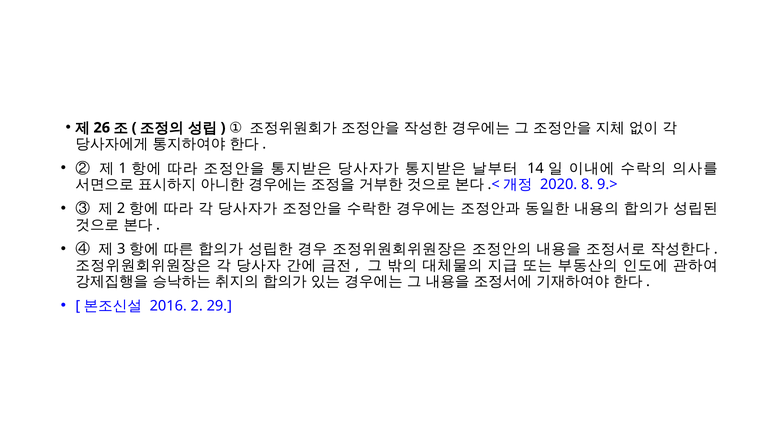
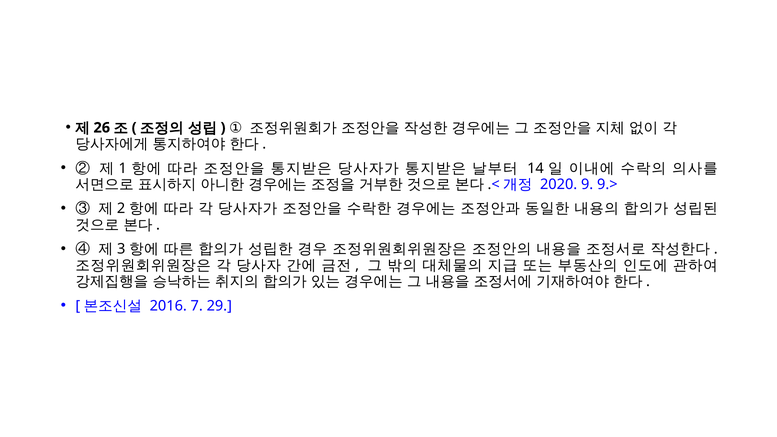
8: 8 -> 9 (587, 184)
2016 2: 2 -> 7 (197, 306)
